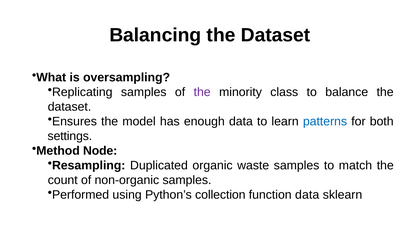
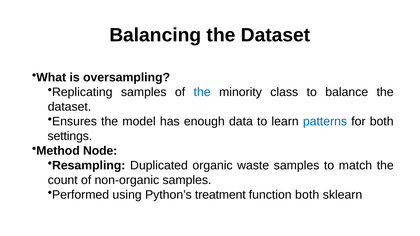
the colour: purple -> blue (202, 92)
collection: collection -> treatment (220, 195)
function data: data -> both (307, 195)
